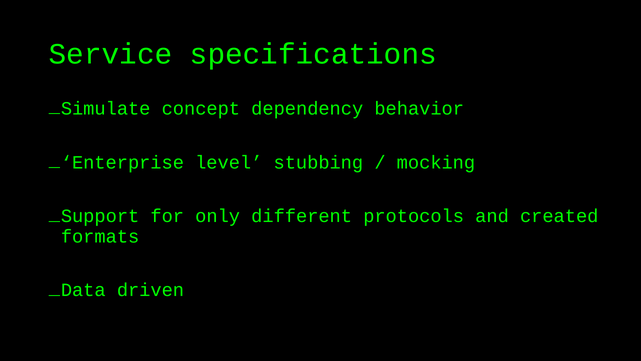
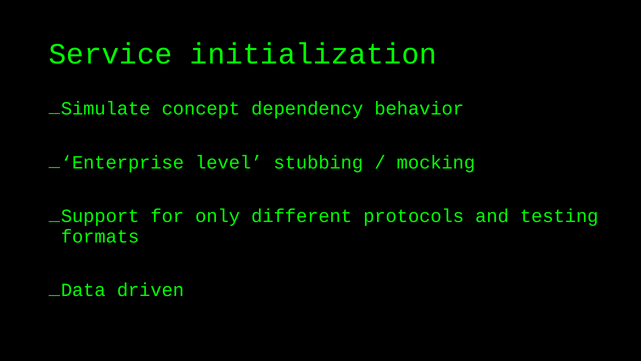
specifications: specifications -> initialization (313, 54)
created: created -> testing (559, 216)
